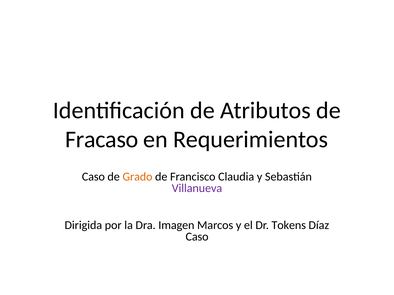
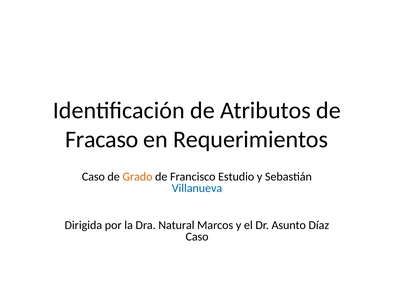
Claudia: Claudia -> Estudio (236, 177)
Villanueva colour: purple -> blue (197, 189)
Imagen: Imagen -> Natural (176, 226)
Tokens: Tokens -> Asunto (289, 226)
